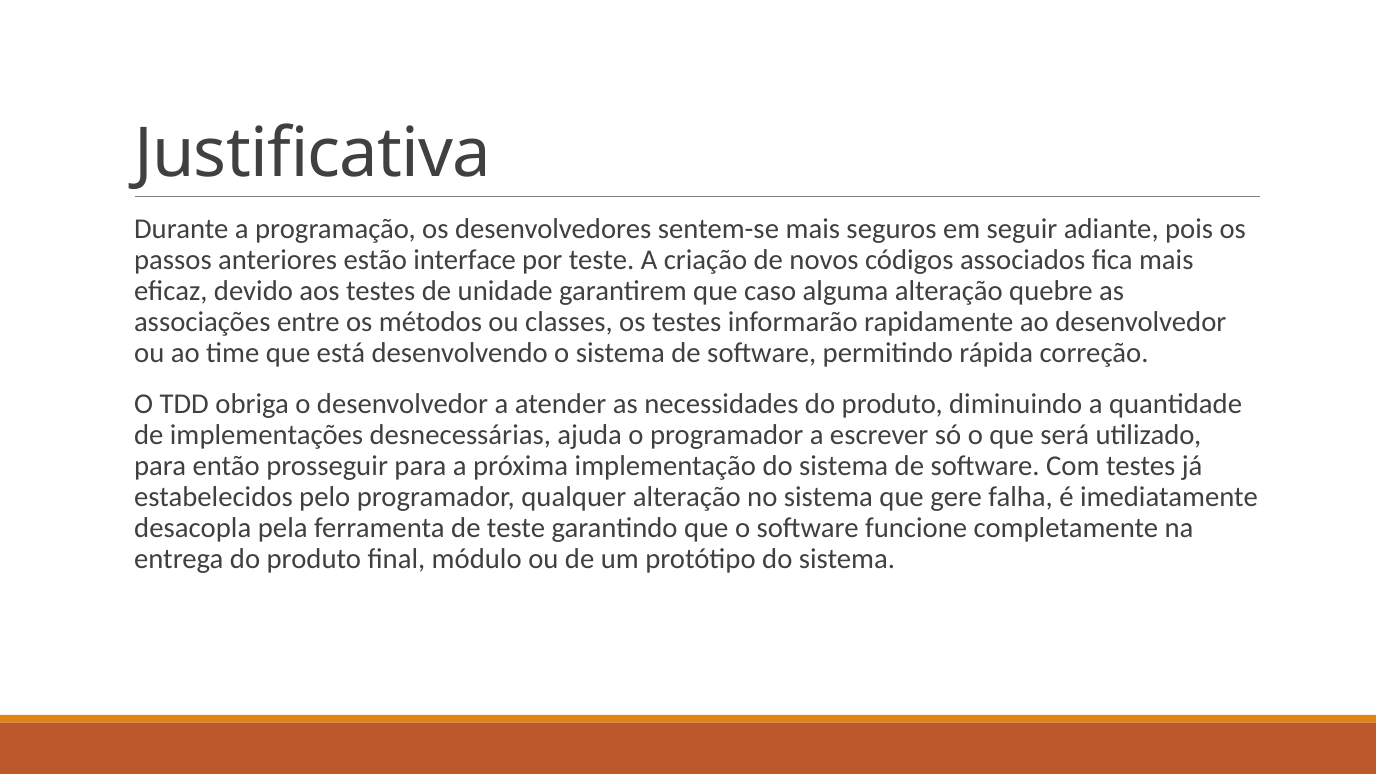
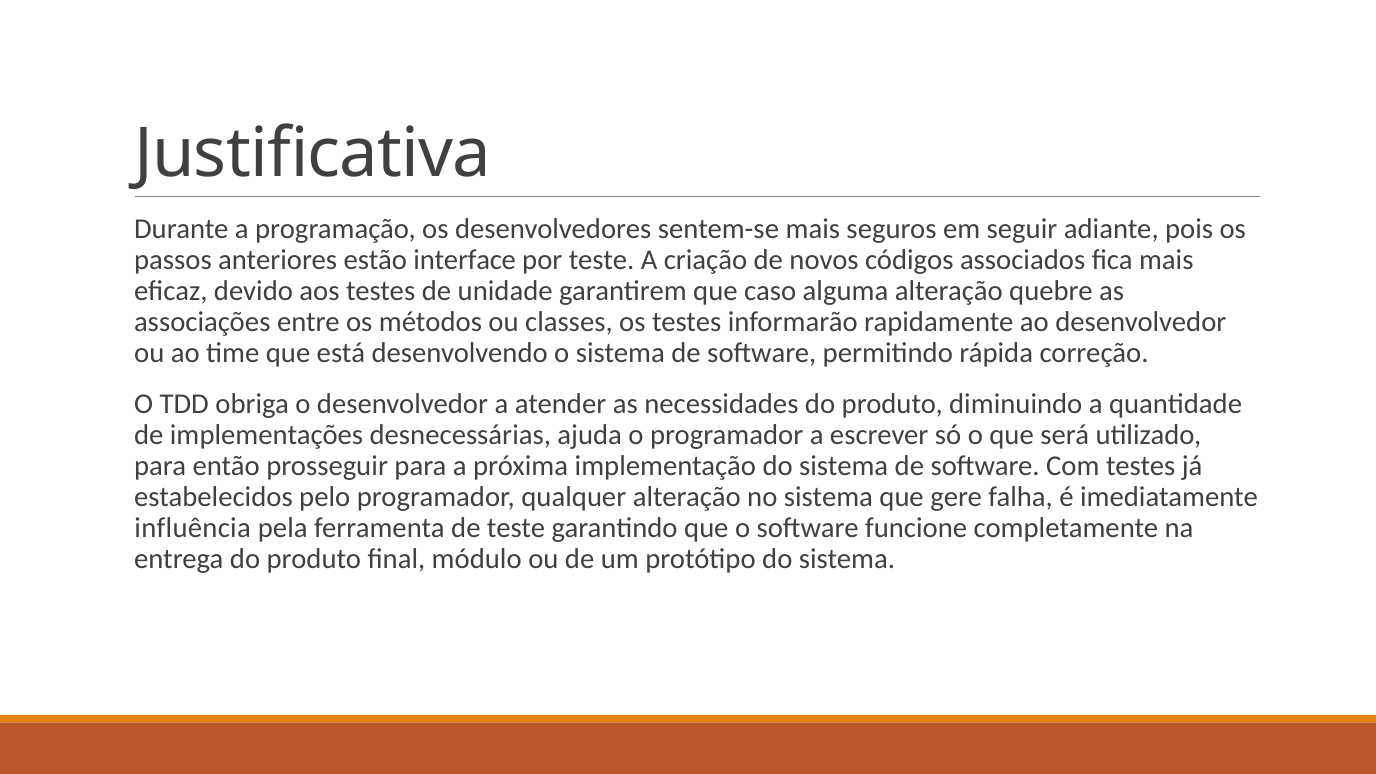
desacopla: desacopla -> influência (193, 528)
